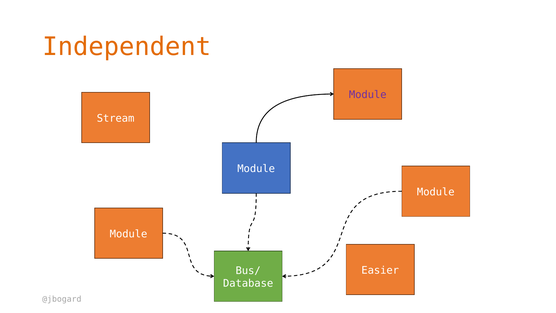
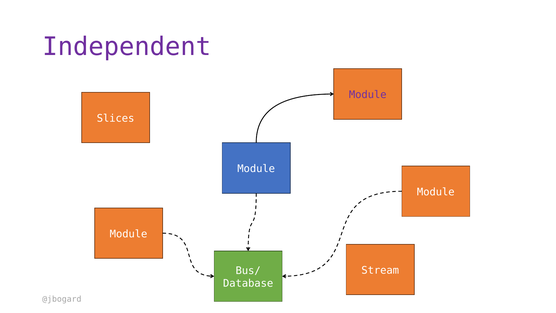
Independent colour: orange -> purple (127, 47)
Stream: Stream -> Slices (116, 118)
Easier: Easier -> Stream (380, 270)
